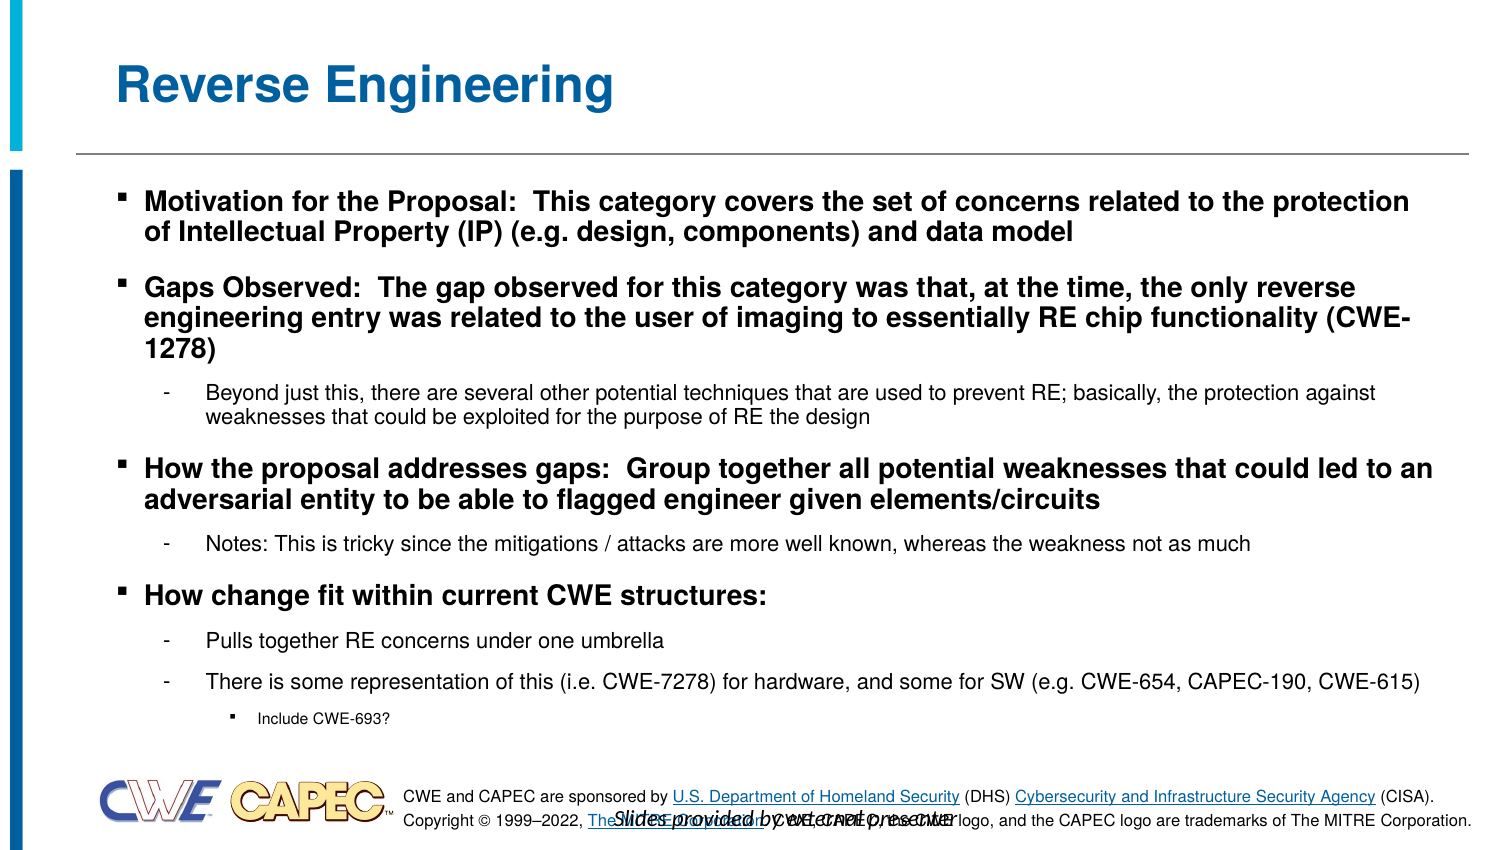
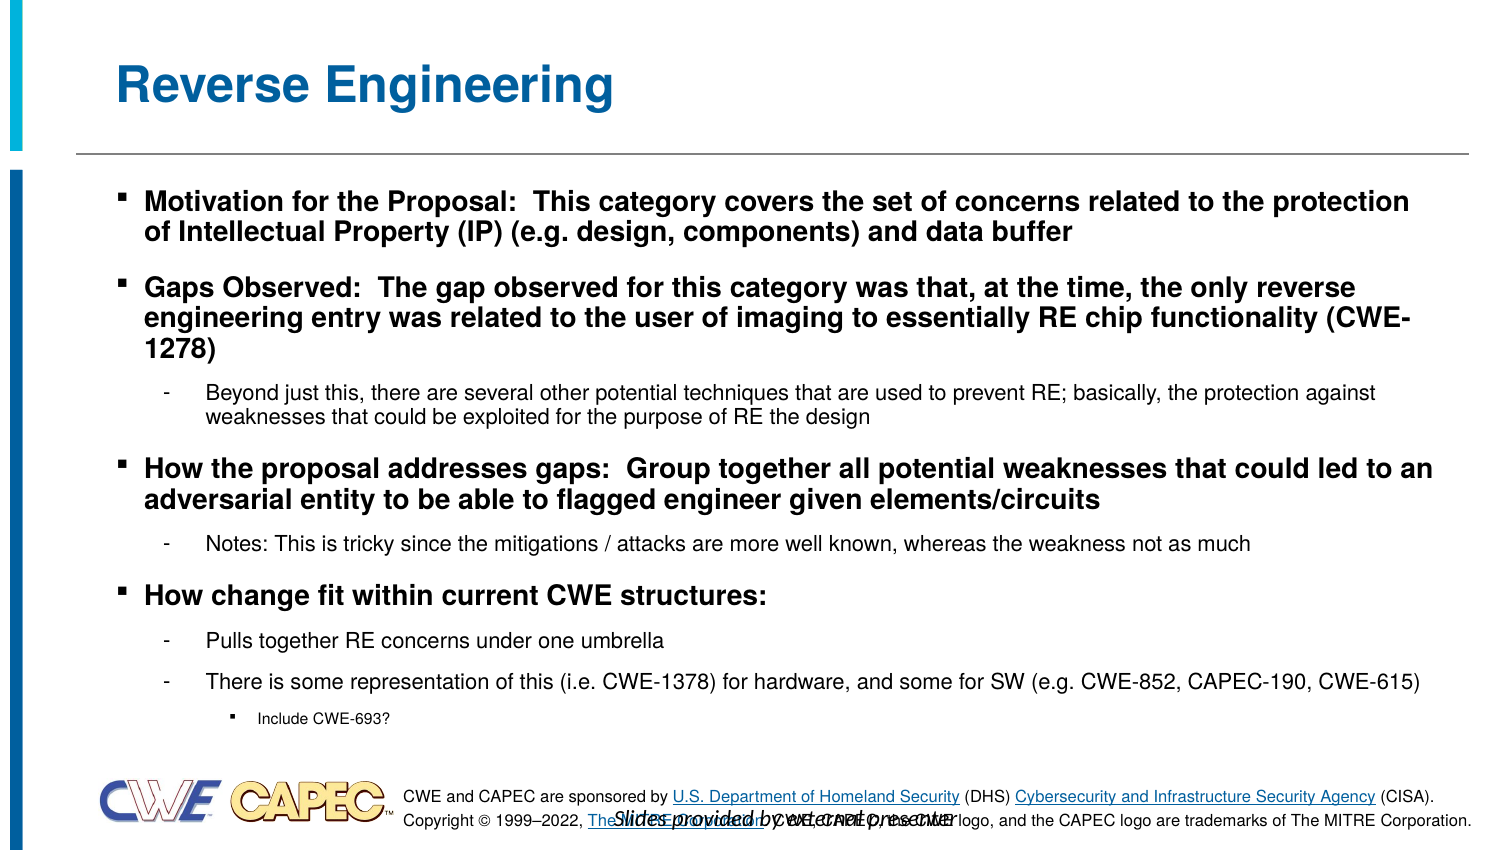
model: model -> buffer (1032, 232)
CWE-7278: CWE-7278 -> CWE-1378 (659, 682)
CWE-654: CWE-654 -> CWE-852 (1131, 682)
